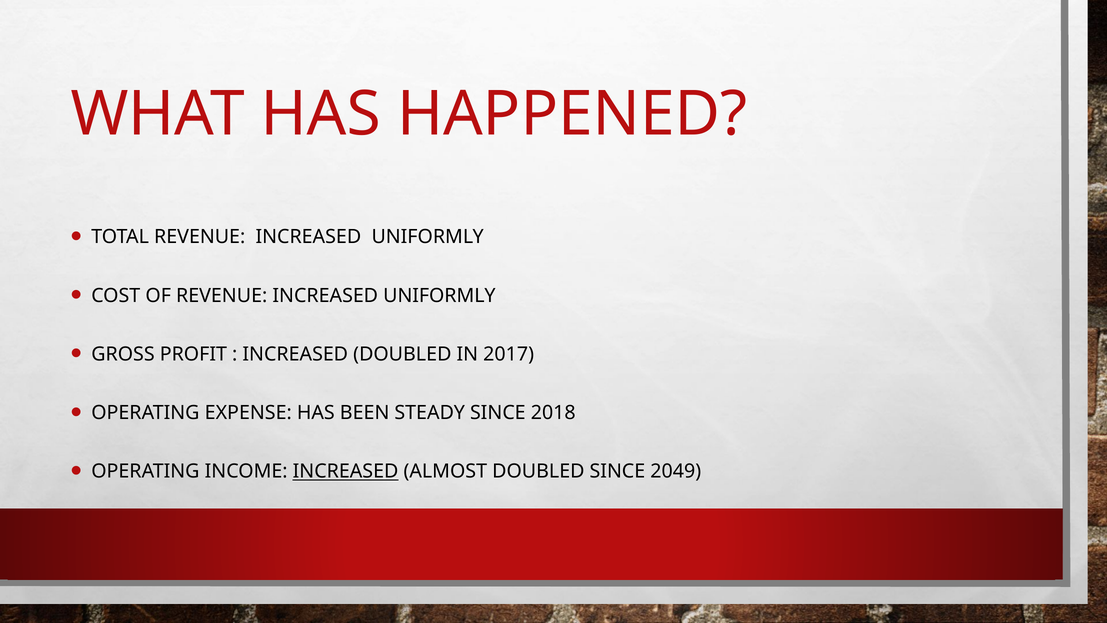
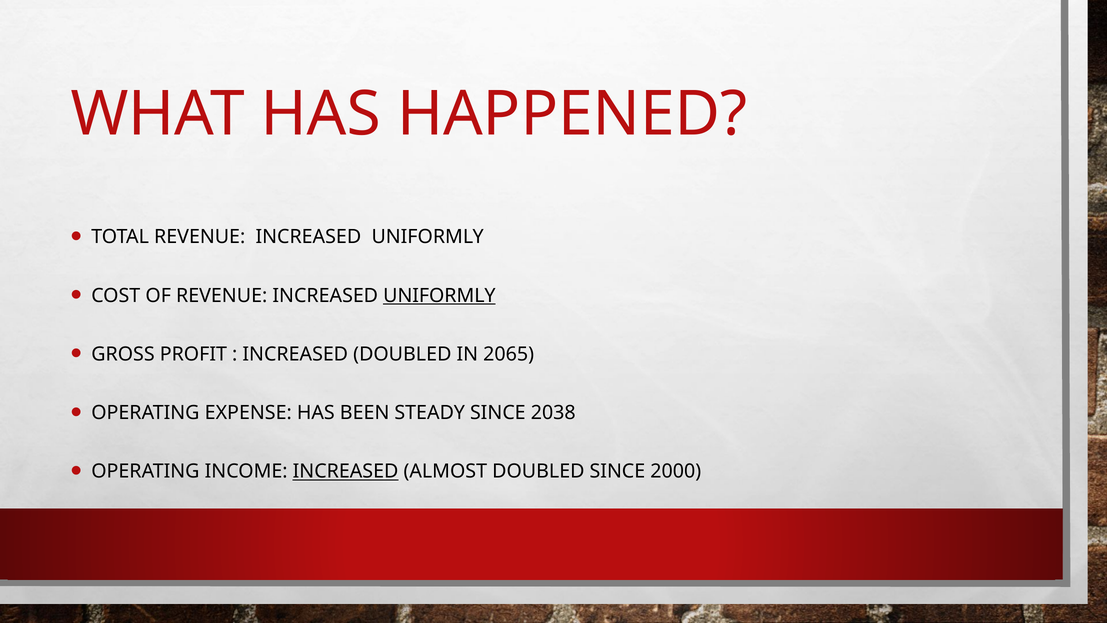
UNIFORMLY underline: none -> present (439, 295)
2017: 2017 -> 2065 (509, 354)
2018: 2018 -> 2038 (553, 413)
2049: 2049 -> 2000 (676, 471)
